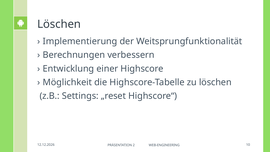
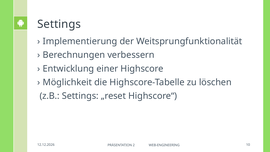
Löschen: Löschen -> Settings (59, 24)
